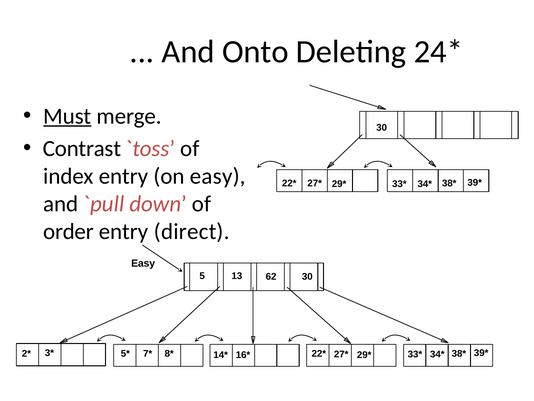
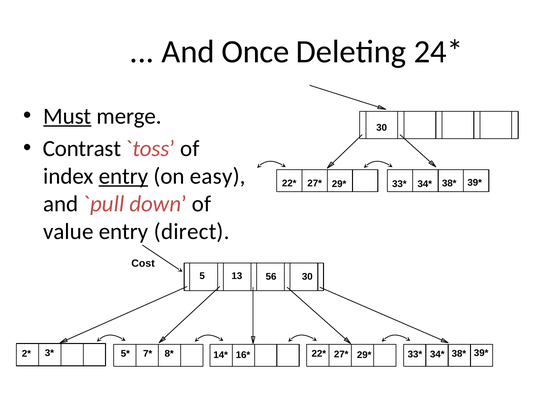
Onto: Onto -> Once (255, 52)
entry underline: none -> present (123, 176)
order: order -> value (68, 231)
Easy: Easy -> Cost (143, 263)
62: 62 -> 56 (271, 276)
